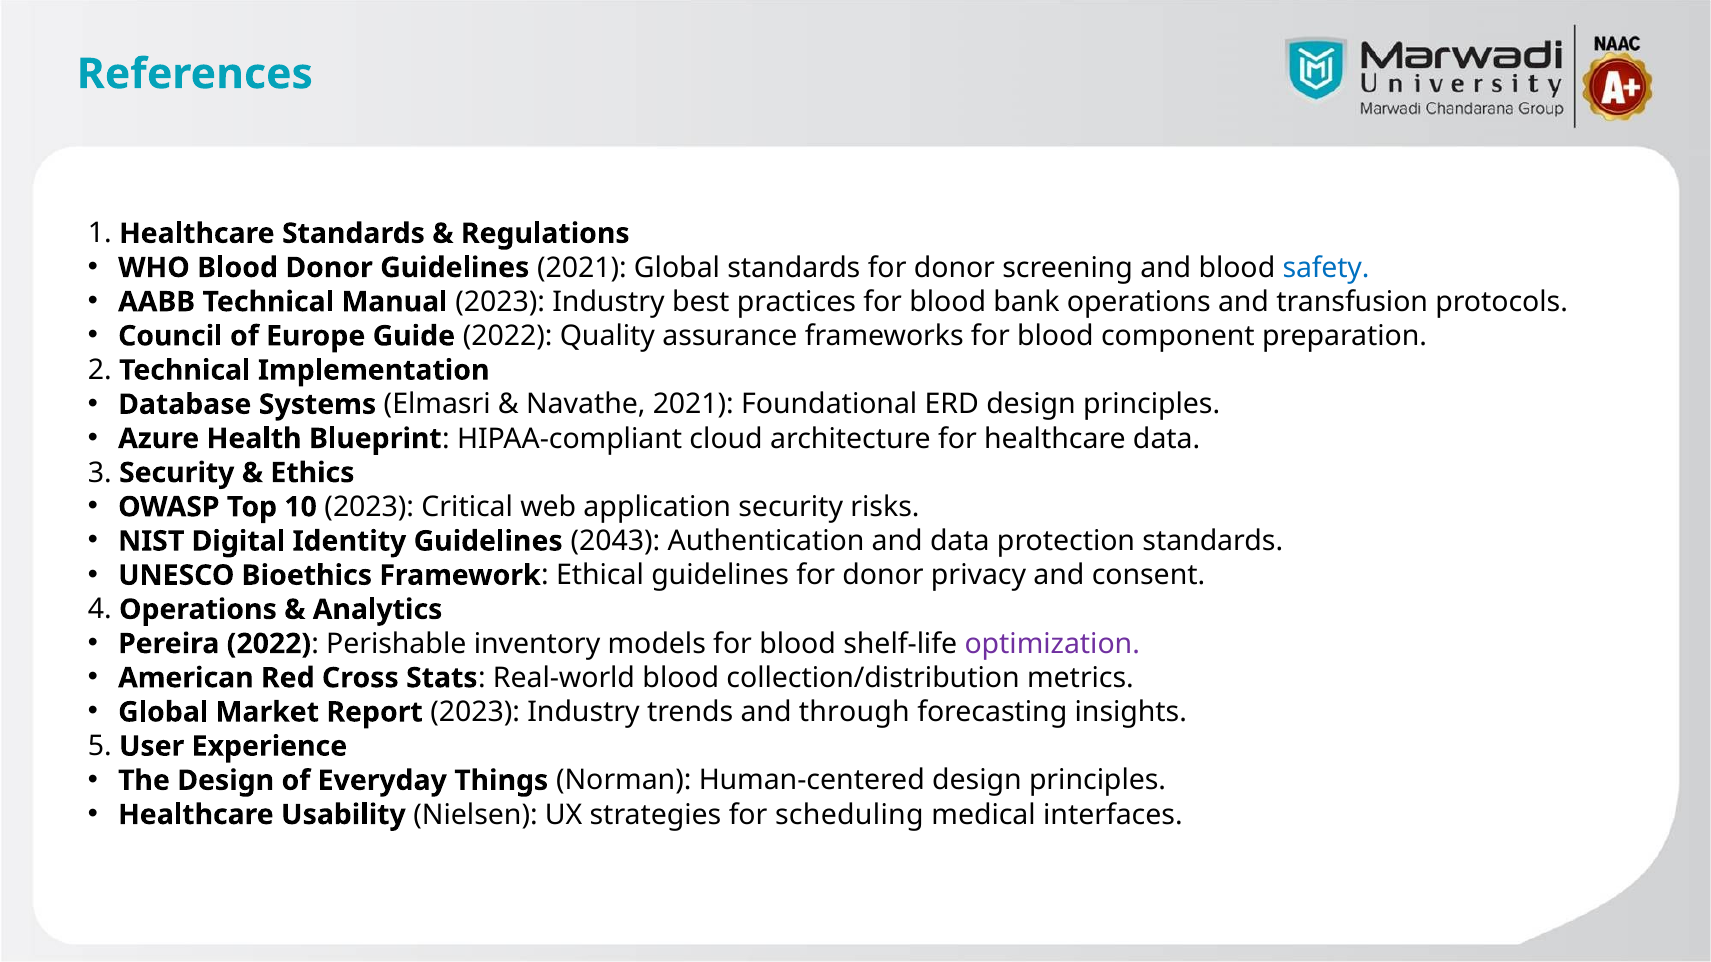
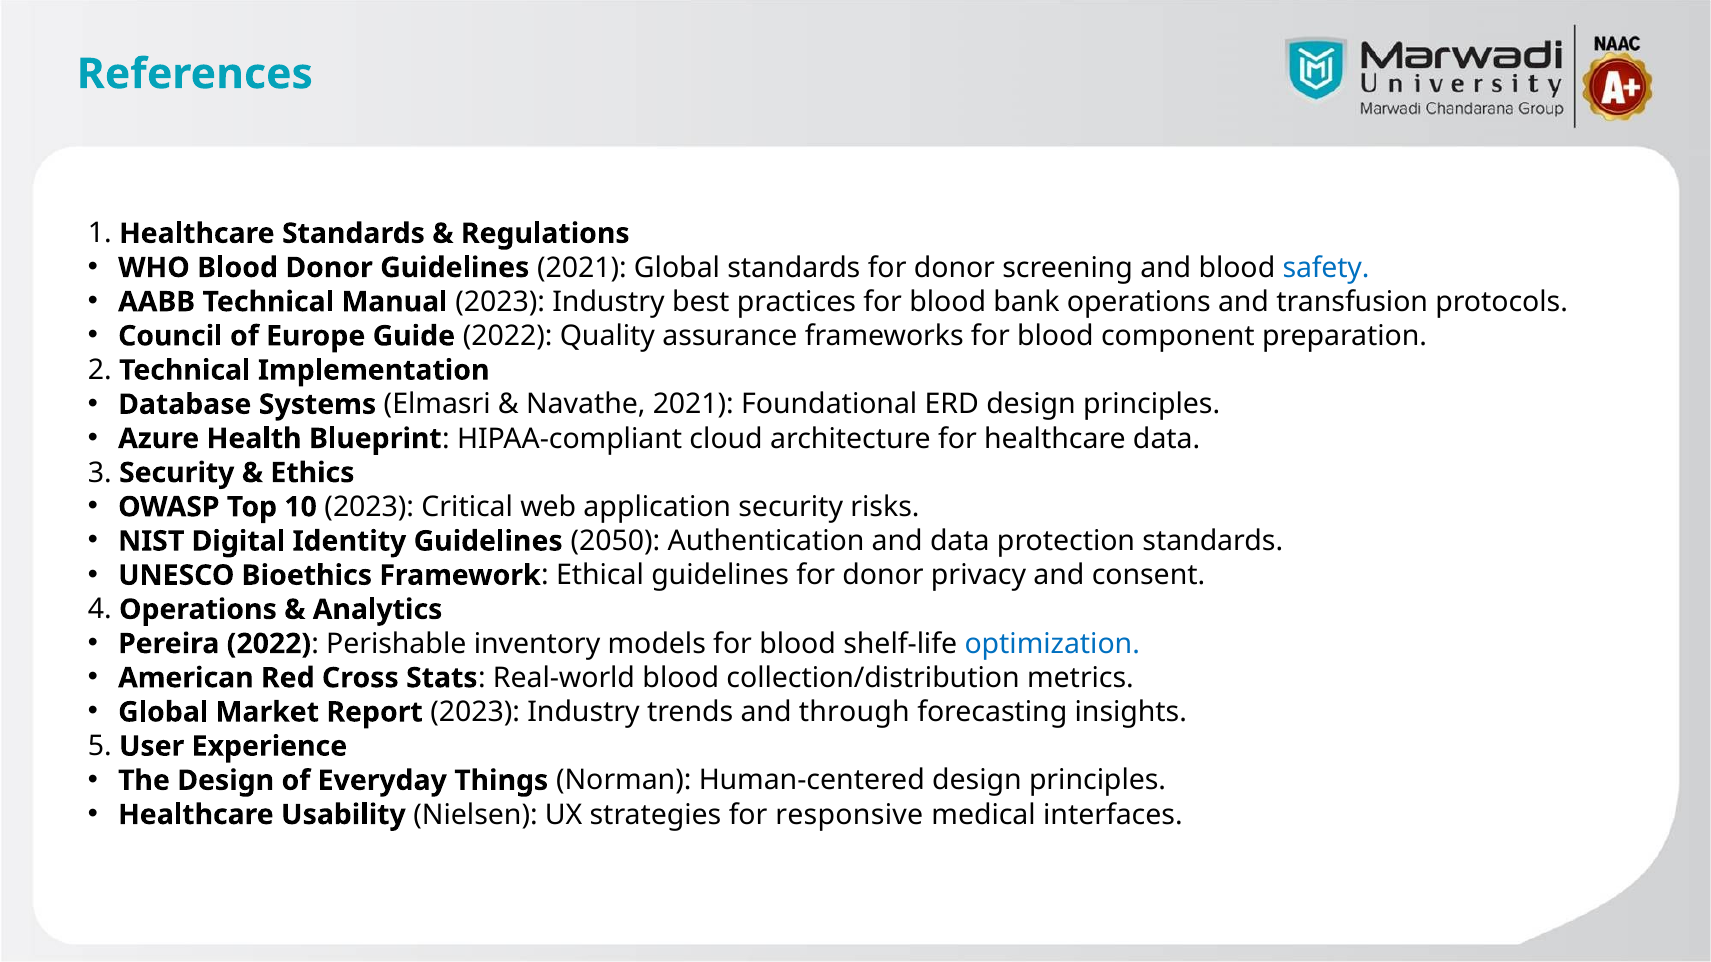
2043: 2043 -> 2050 (616, 541)
optimization colour: purple -> blue (1052, 644)
scheduling: scheduling -> responsive (849, 815)
